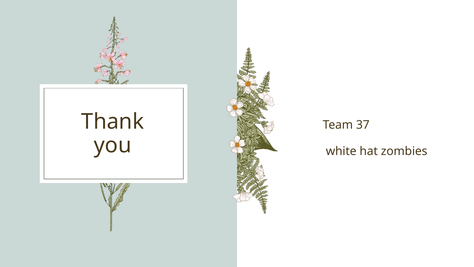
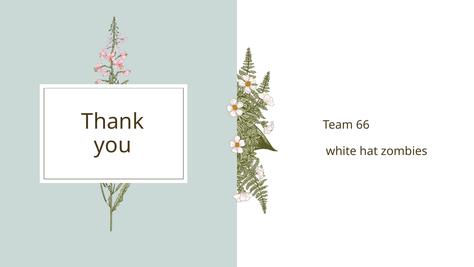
37: 37 -> 66 (363, 125)
